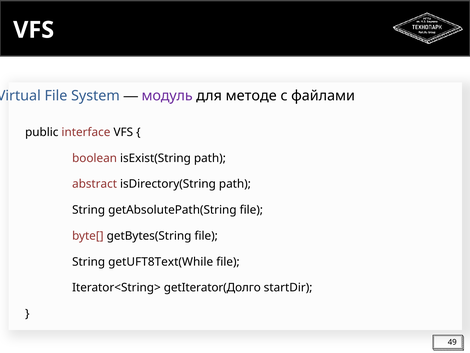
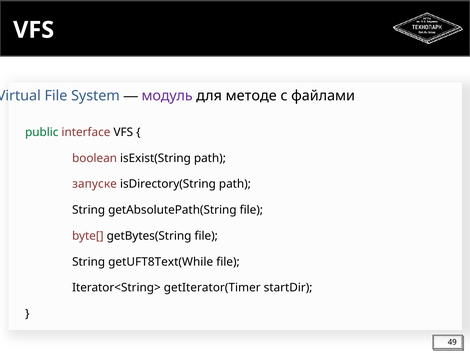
public colour: black -> green (42, 132)
abstract: abstract -> запуске (94, 184)
getIterator(Долго: getIterator(Долго -> getIterator(Timer (212, 287)
